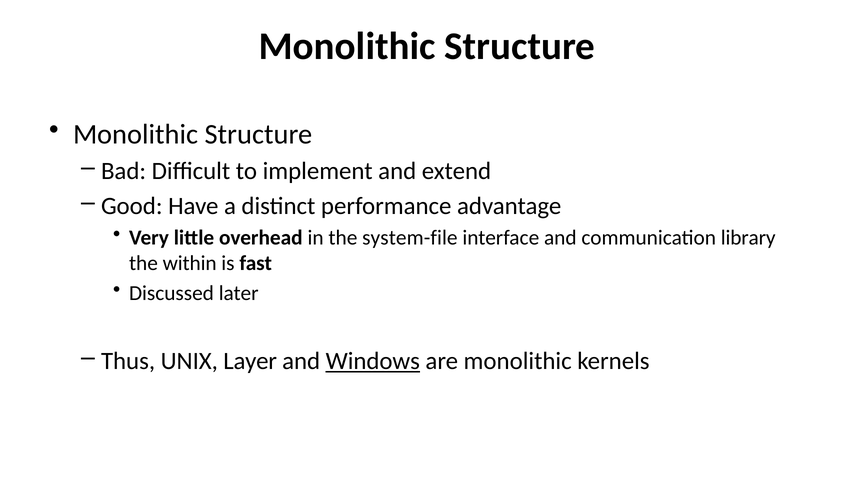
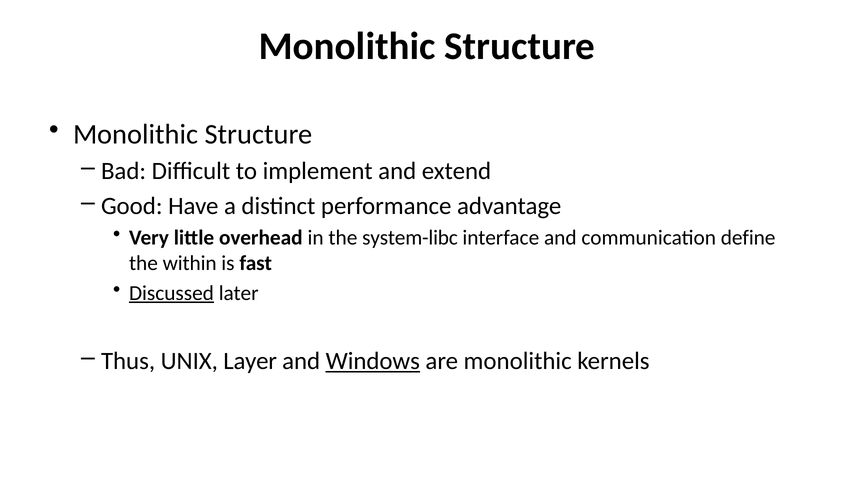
system-file: system-file -> system-libc (410, 238)
library: library -> define (748, 238)
Discussed underline: none -> present (171, 293)
